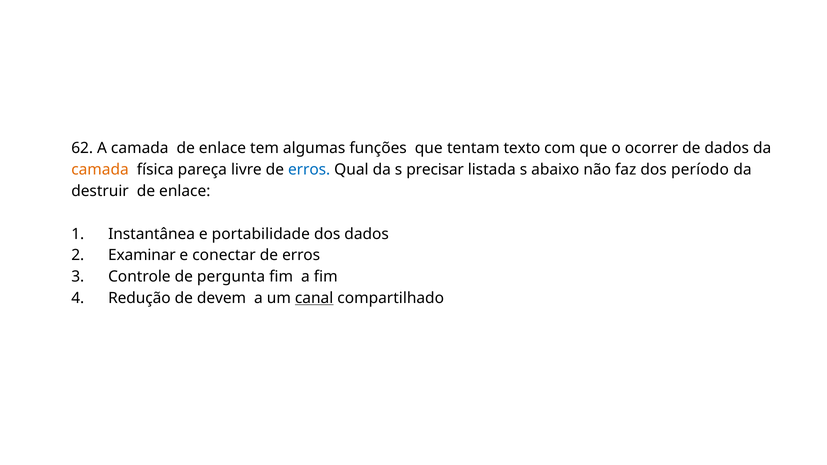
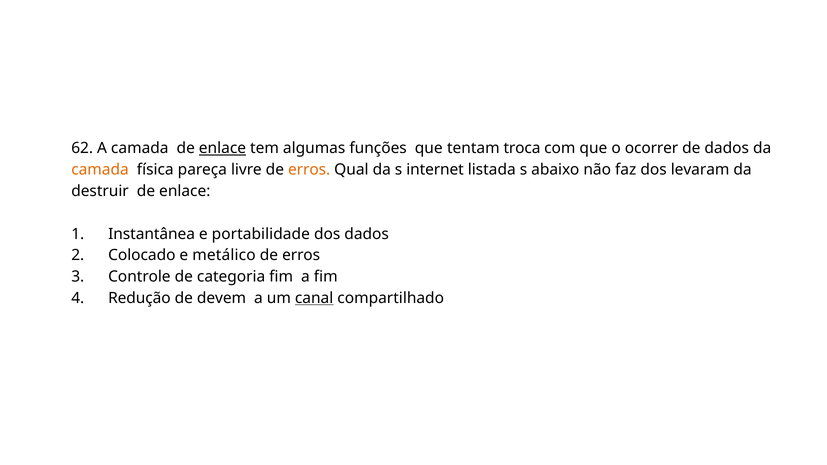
enlace underline: none -> present (222, 148)
texto: texto -> troca (522, 148)
erros colour: blue -> orange (309, 170)
precisar: precisar -> internet (435, 170)
período: período -> levaram (700, 170)
Examinar: Examinar -> Colocado (142, 255)
conectar: conectar -> metálico (224, 255)
pergunta: pergunta -> categoria (231, 277)
